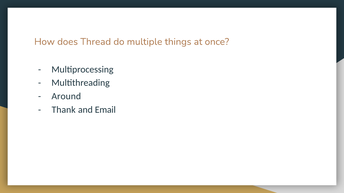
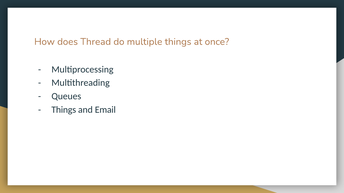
Around: Around -> Queues (66, 96)
Thank: Thank -> Things (64, 110)
